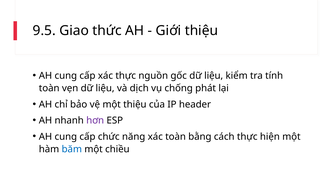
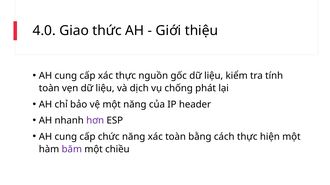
9.5: 9.5 -> 4.0 (44, 31)
một thiệu: thiệu -> năng (135, 105)
băm colour: blue -> purple (72, 150)
